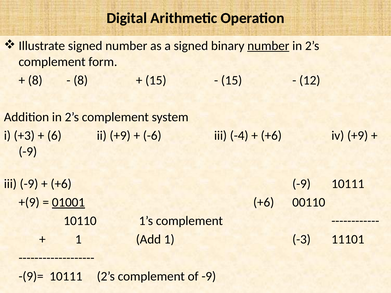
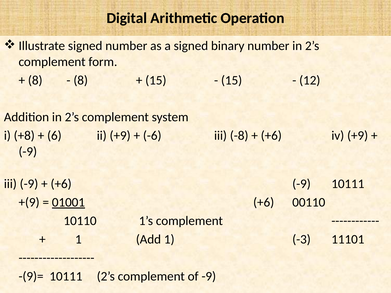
number underline: present -> none (268, 46)
+3: +3 -> +8 (24, 136)
-4: -4 -> -8 (239, 136)
